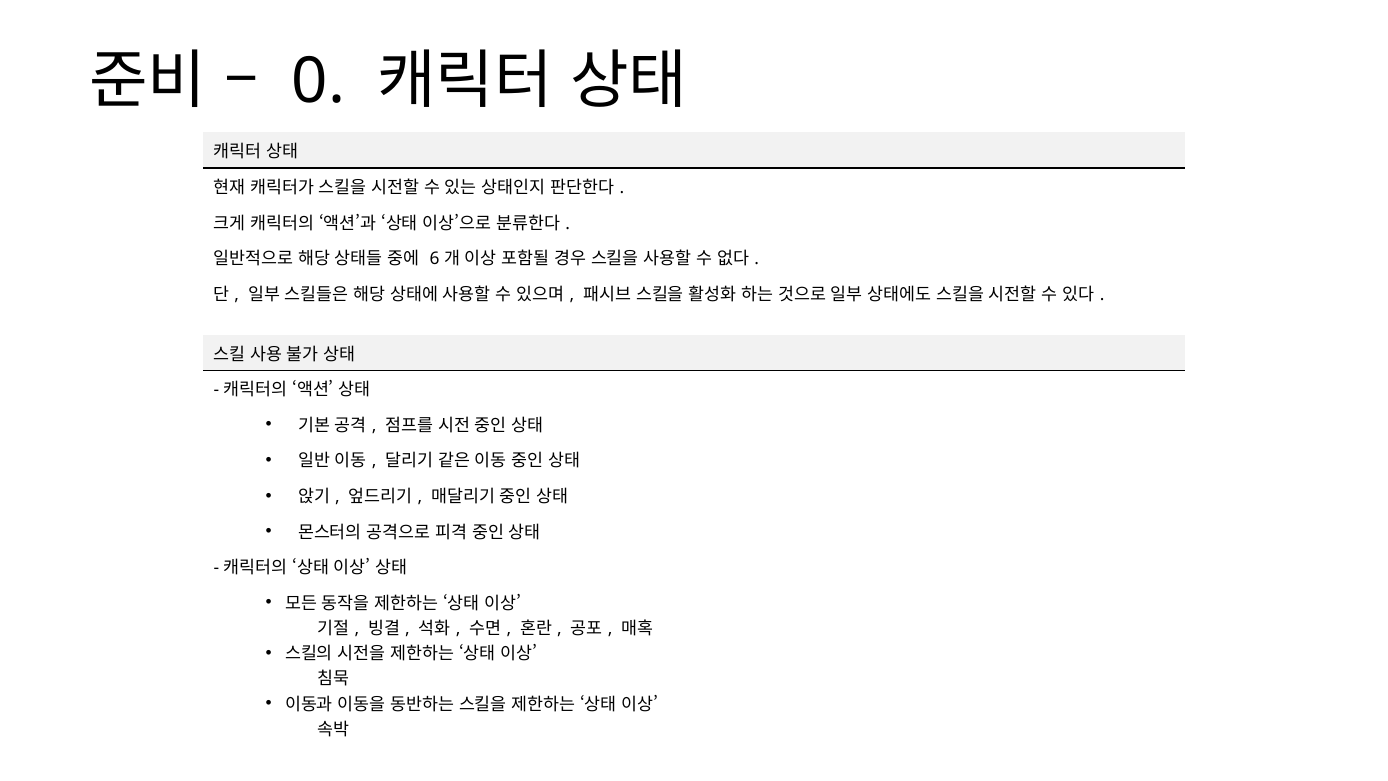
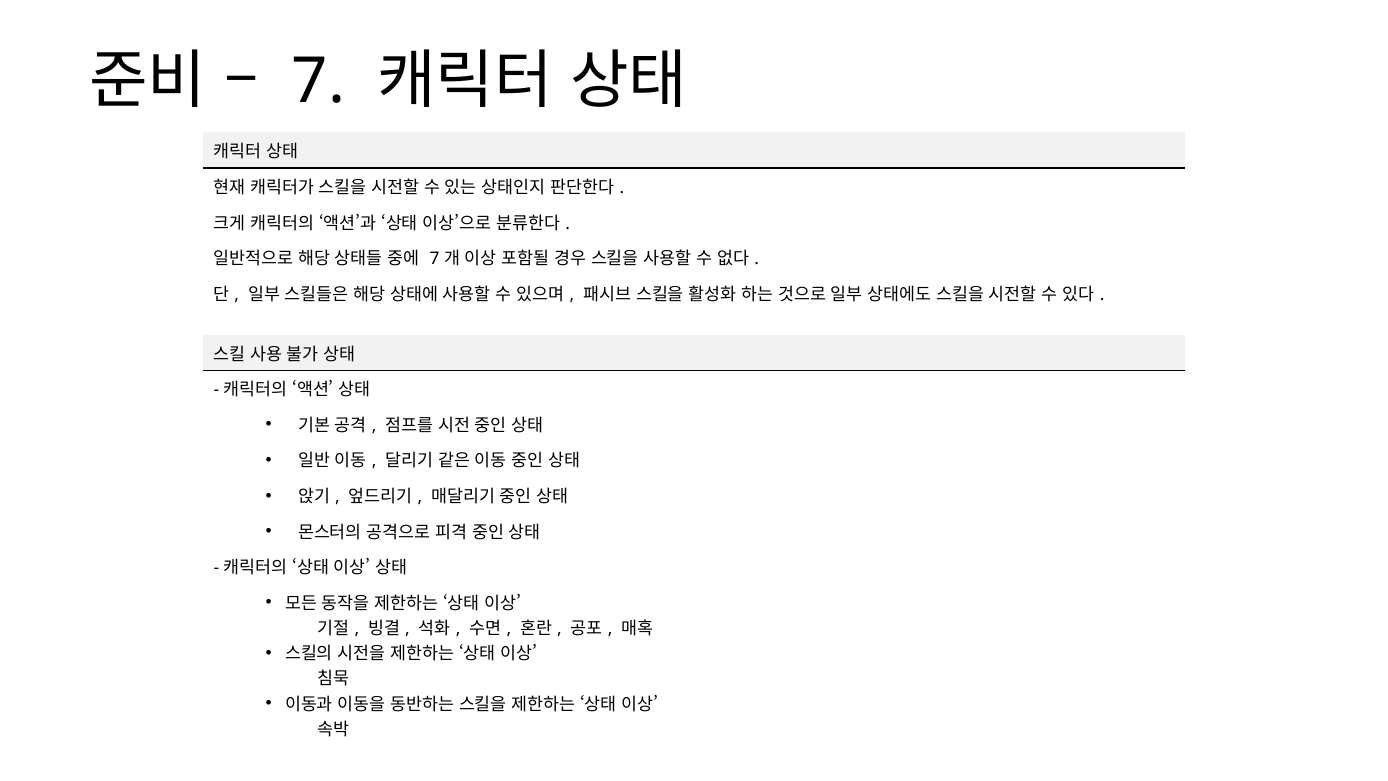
0: 0 -> 7 (319, 82)
6: 6 -> 7 (434, 259)
